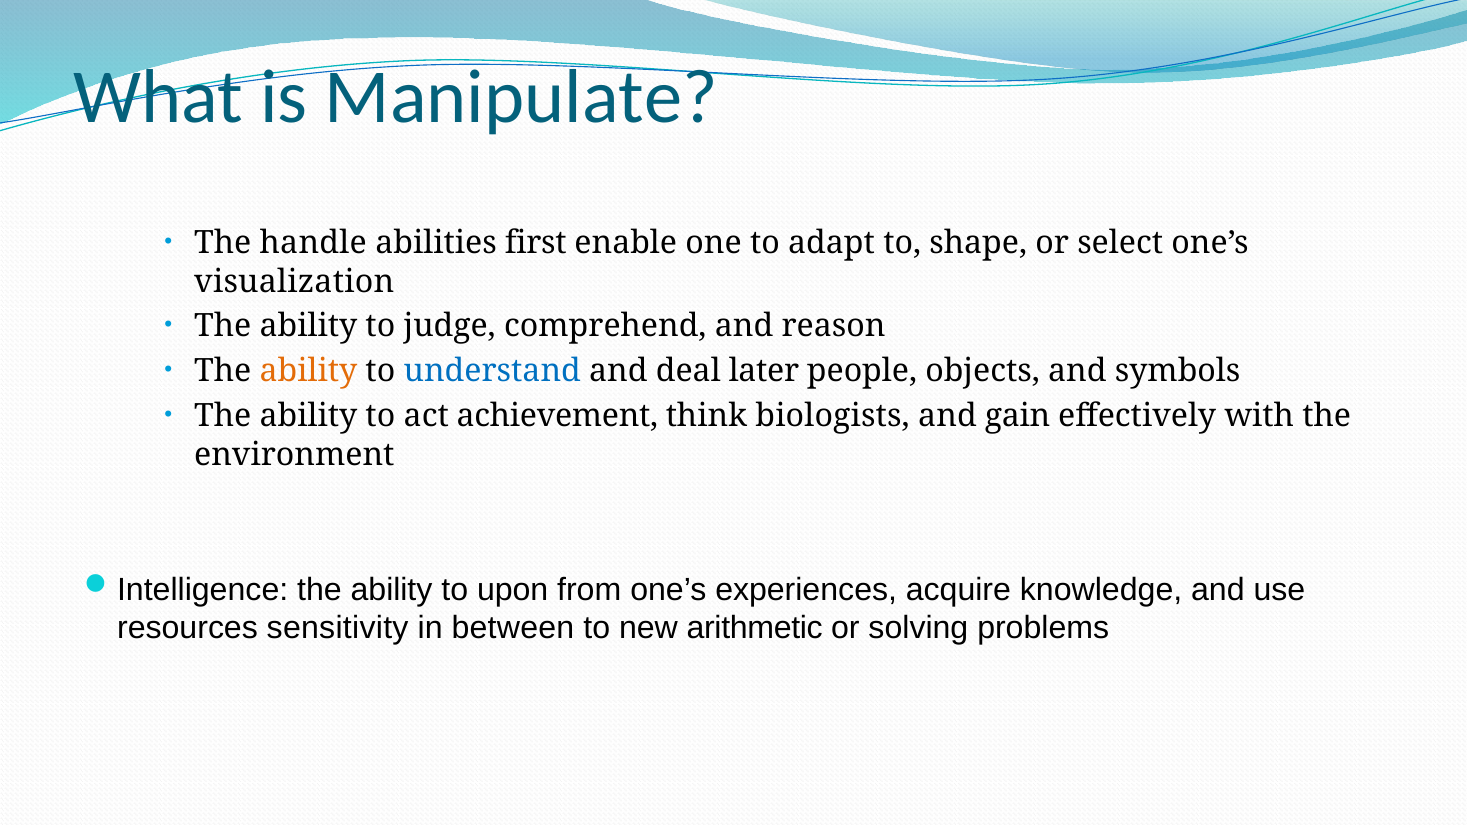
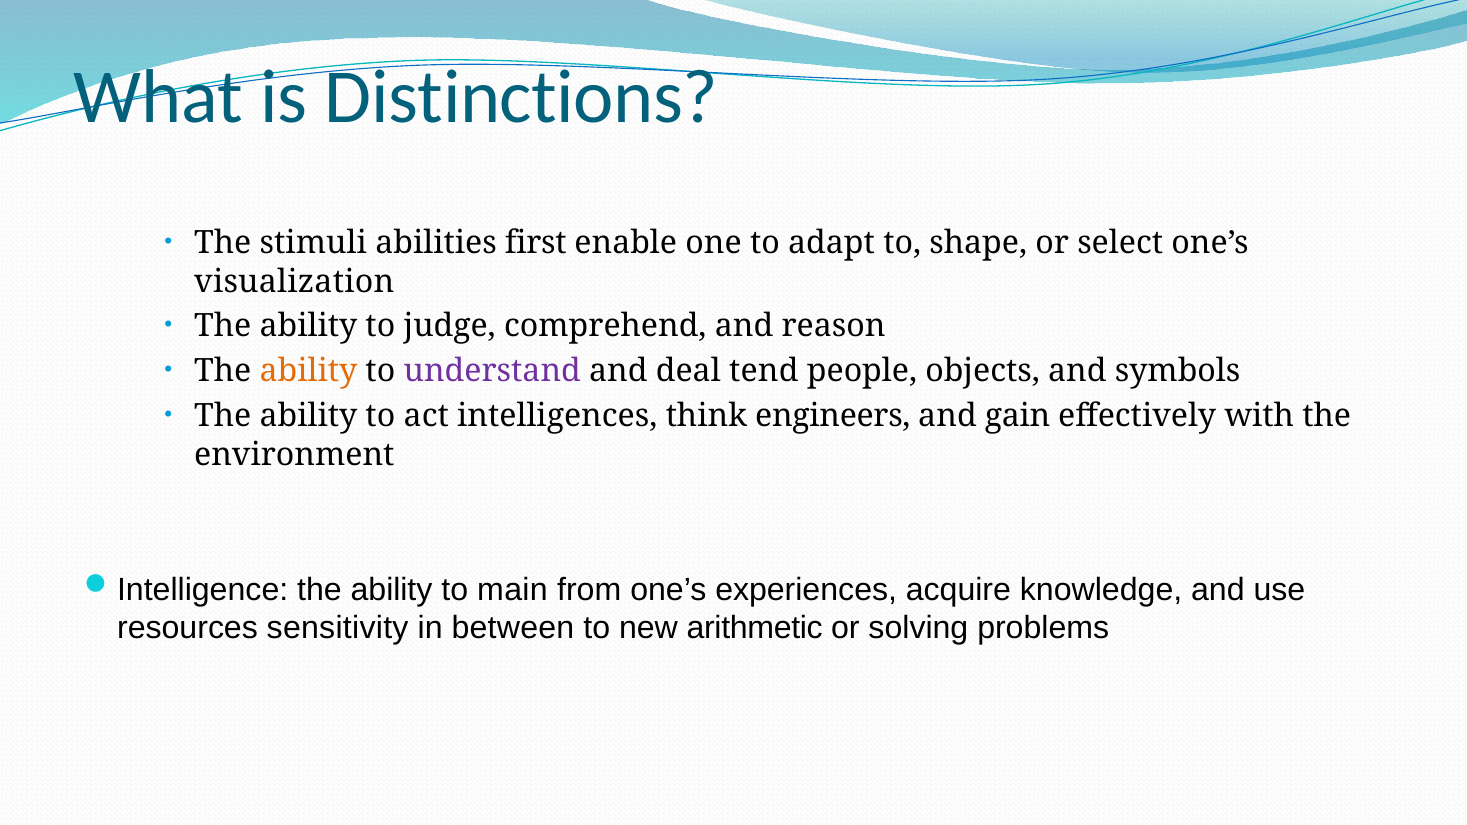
Manipulate: Manipulate -> Distinctions (522, 97)
handle: handle -> stimuli (313, 243)
understand colour: blue -> purple (492, 371)
later: later -> tend (764, 371)
achievement: achievement -> intelligences (557, 416)
biologists: biologists -> engineers (833, 416)
upon: upon -> main (512, 590)
